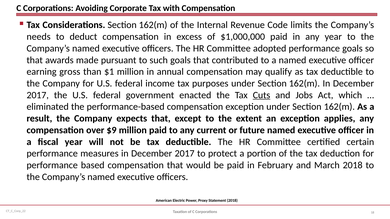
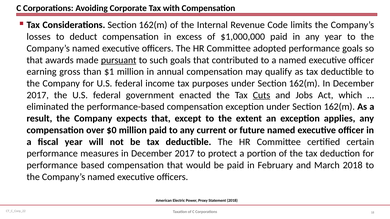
needs: needs -> losses (39, 37)
pursuant underline: none -> present (119, 60)
$9: $9 -> $0 (112, 130)
